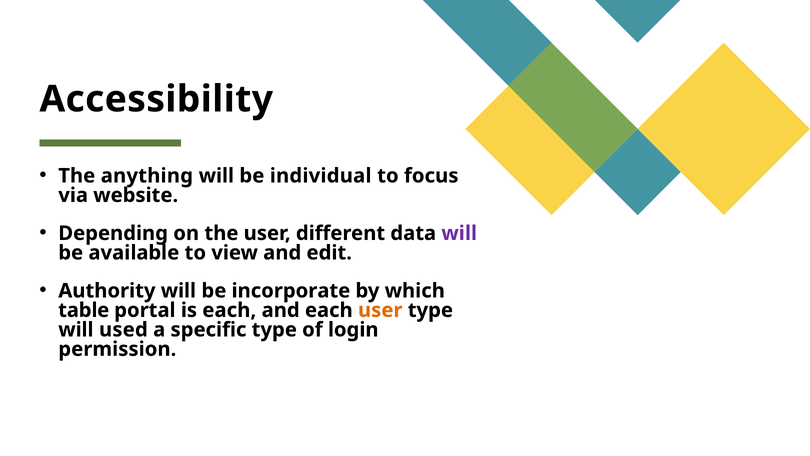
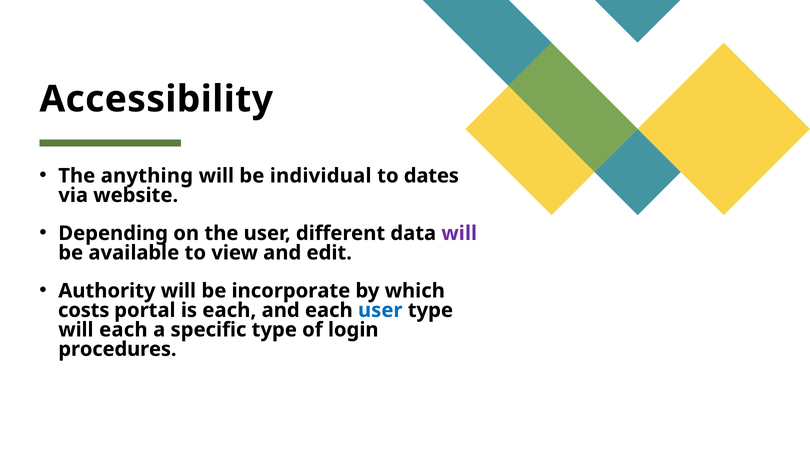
focus: focus -> dates (431, 176)
table: table -> costs (84, 310)
user colour: orange -> blue (380, 310)
will used: used -> each (123, 329)
permission: permission -> procedures (117, 349)
